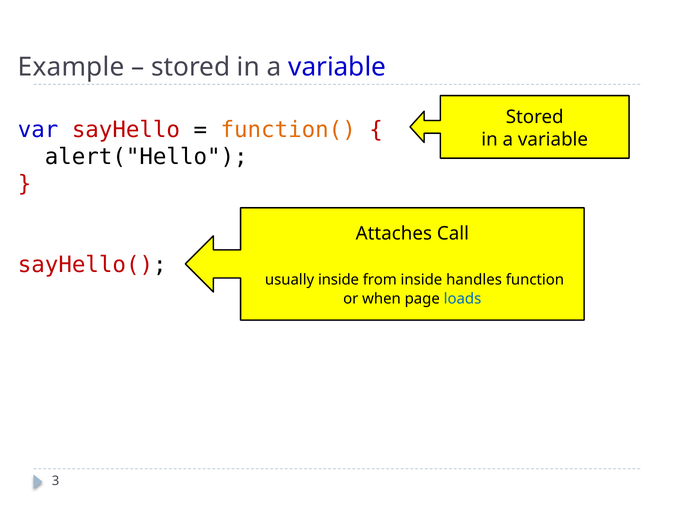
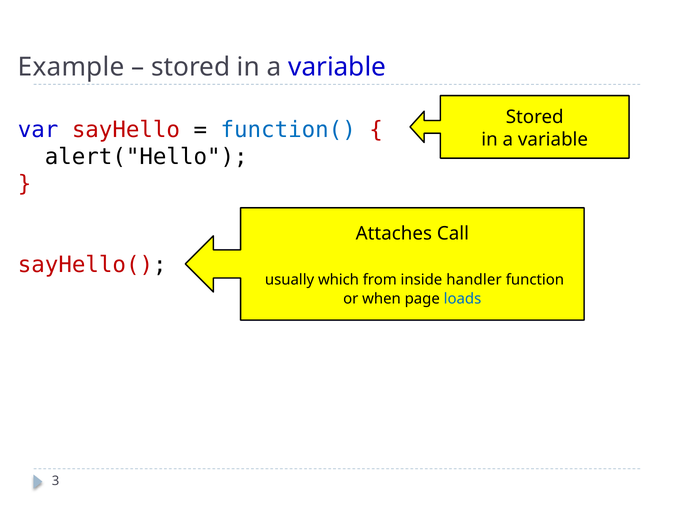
function( colour: orange -> blue (288, 130)
usually inside: inside -> which (339, 280)
handles: handles -> handler (474, 280)
